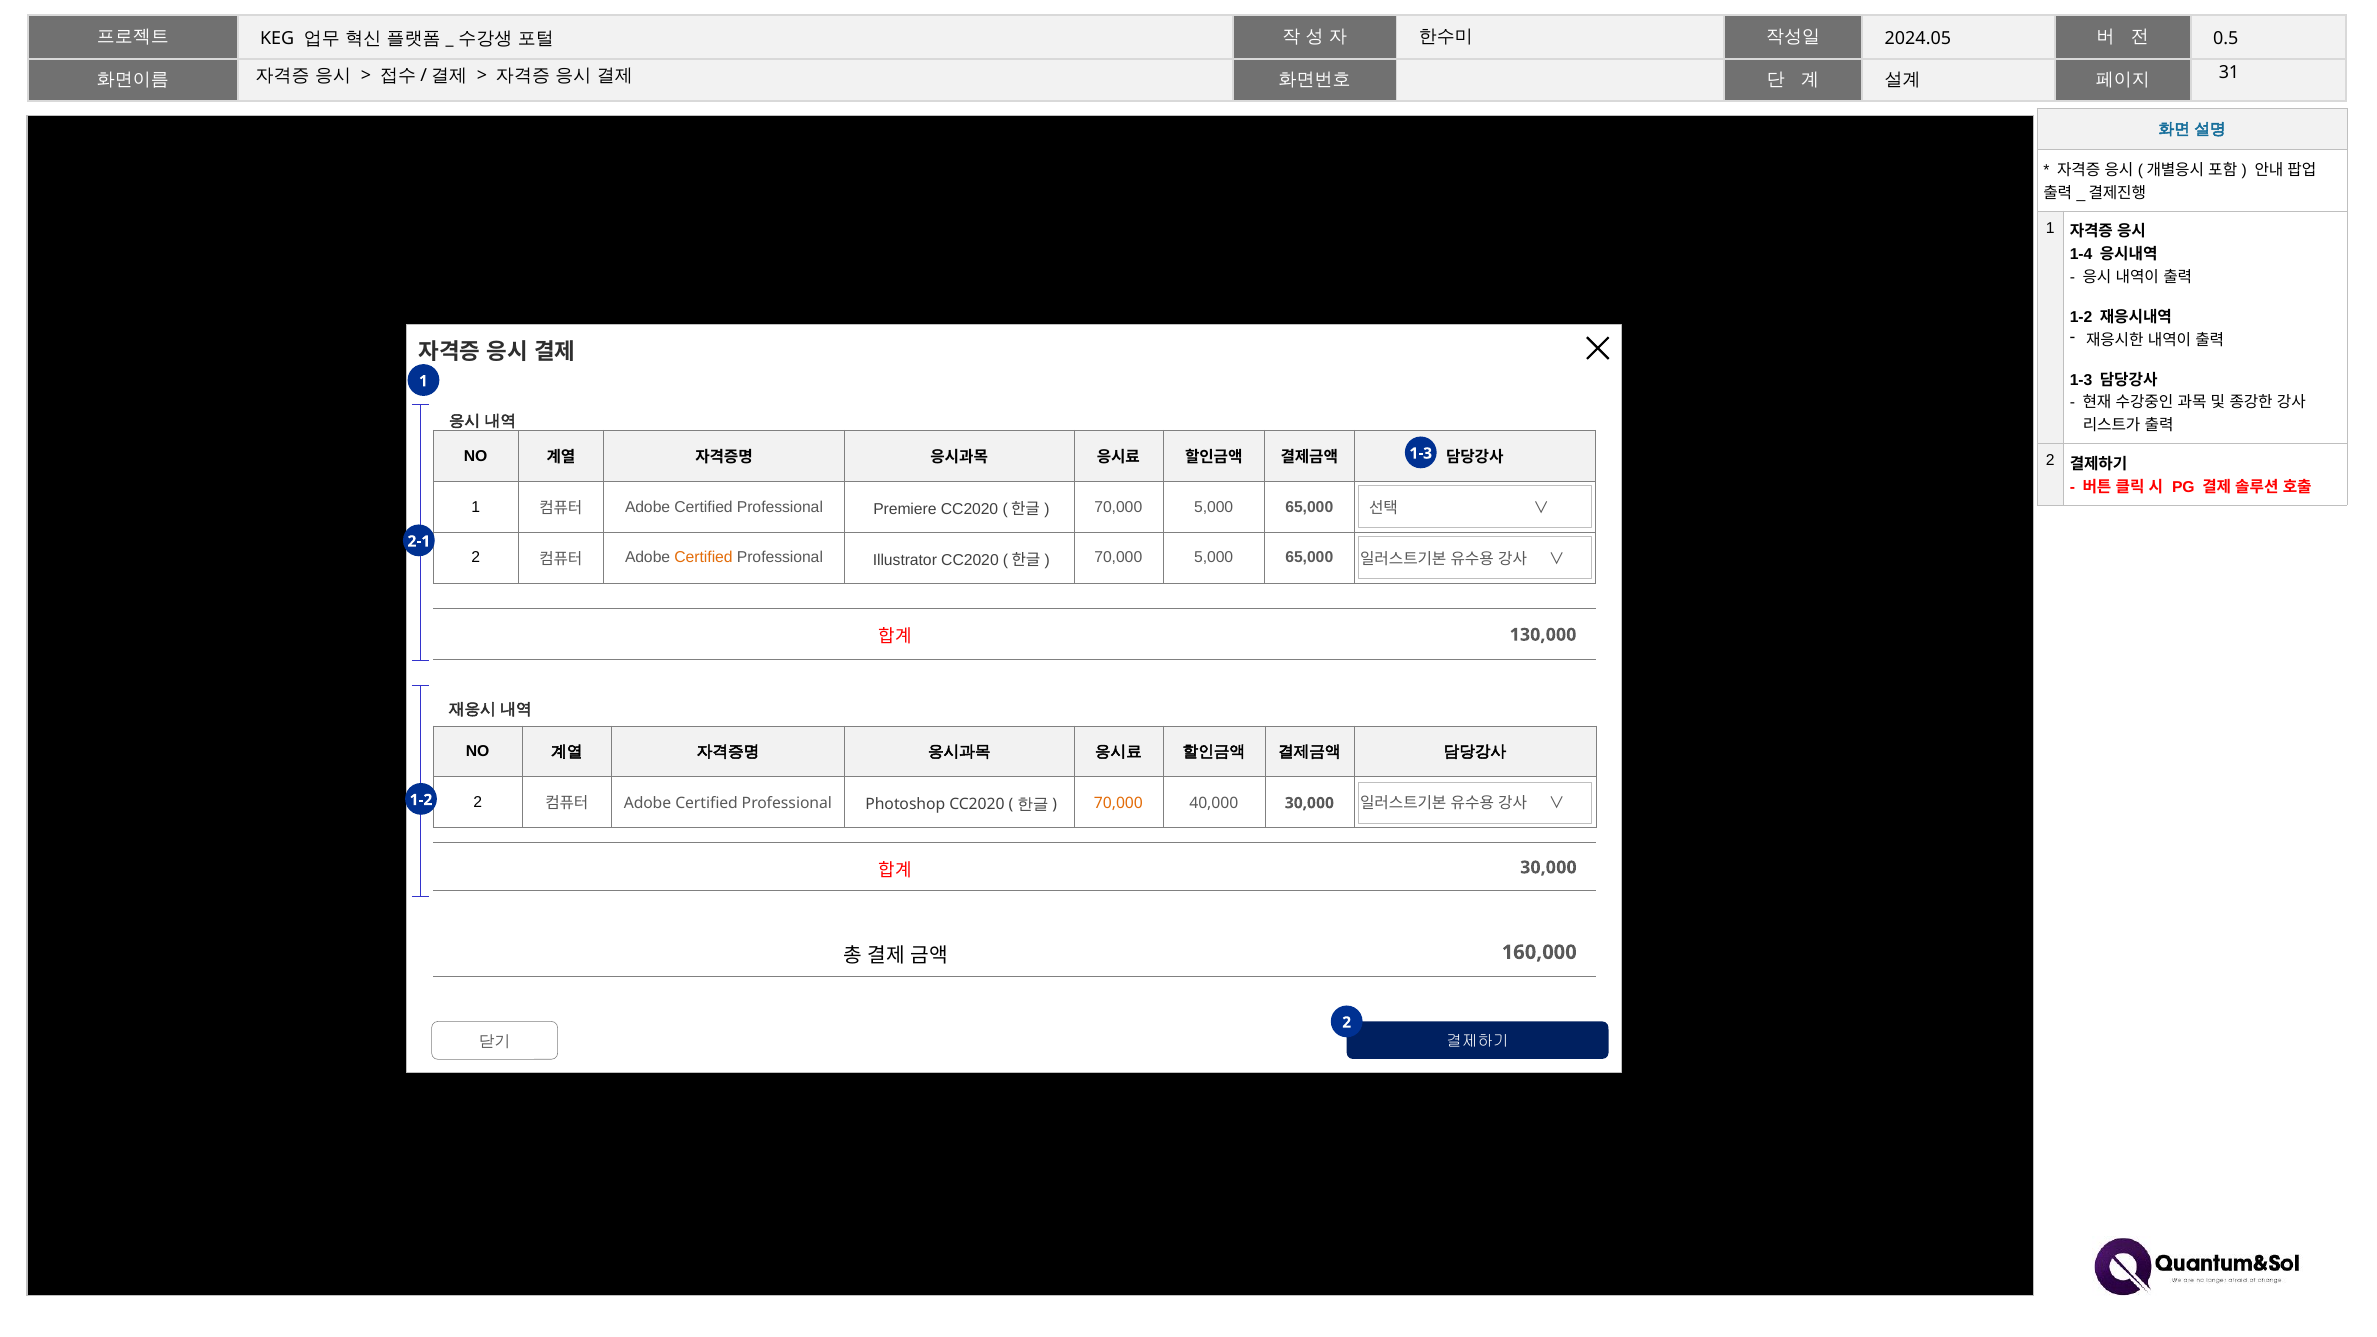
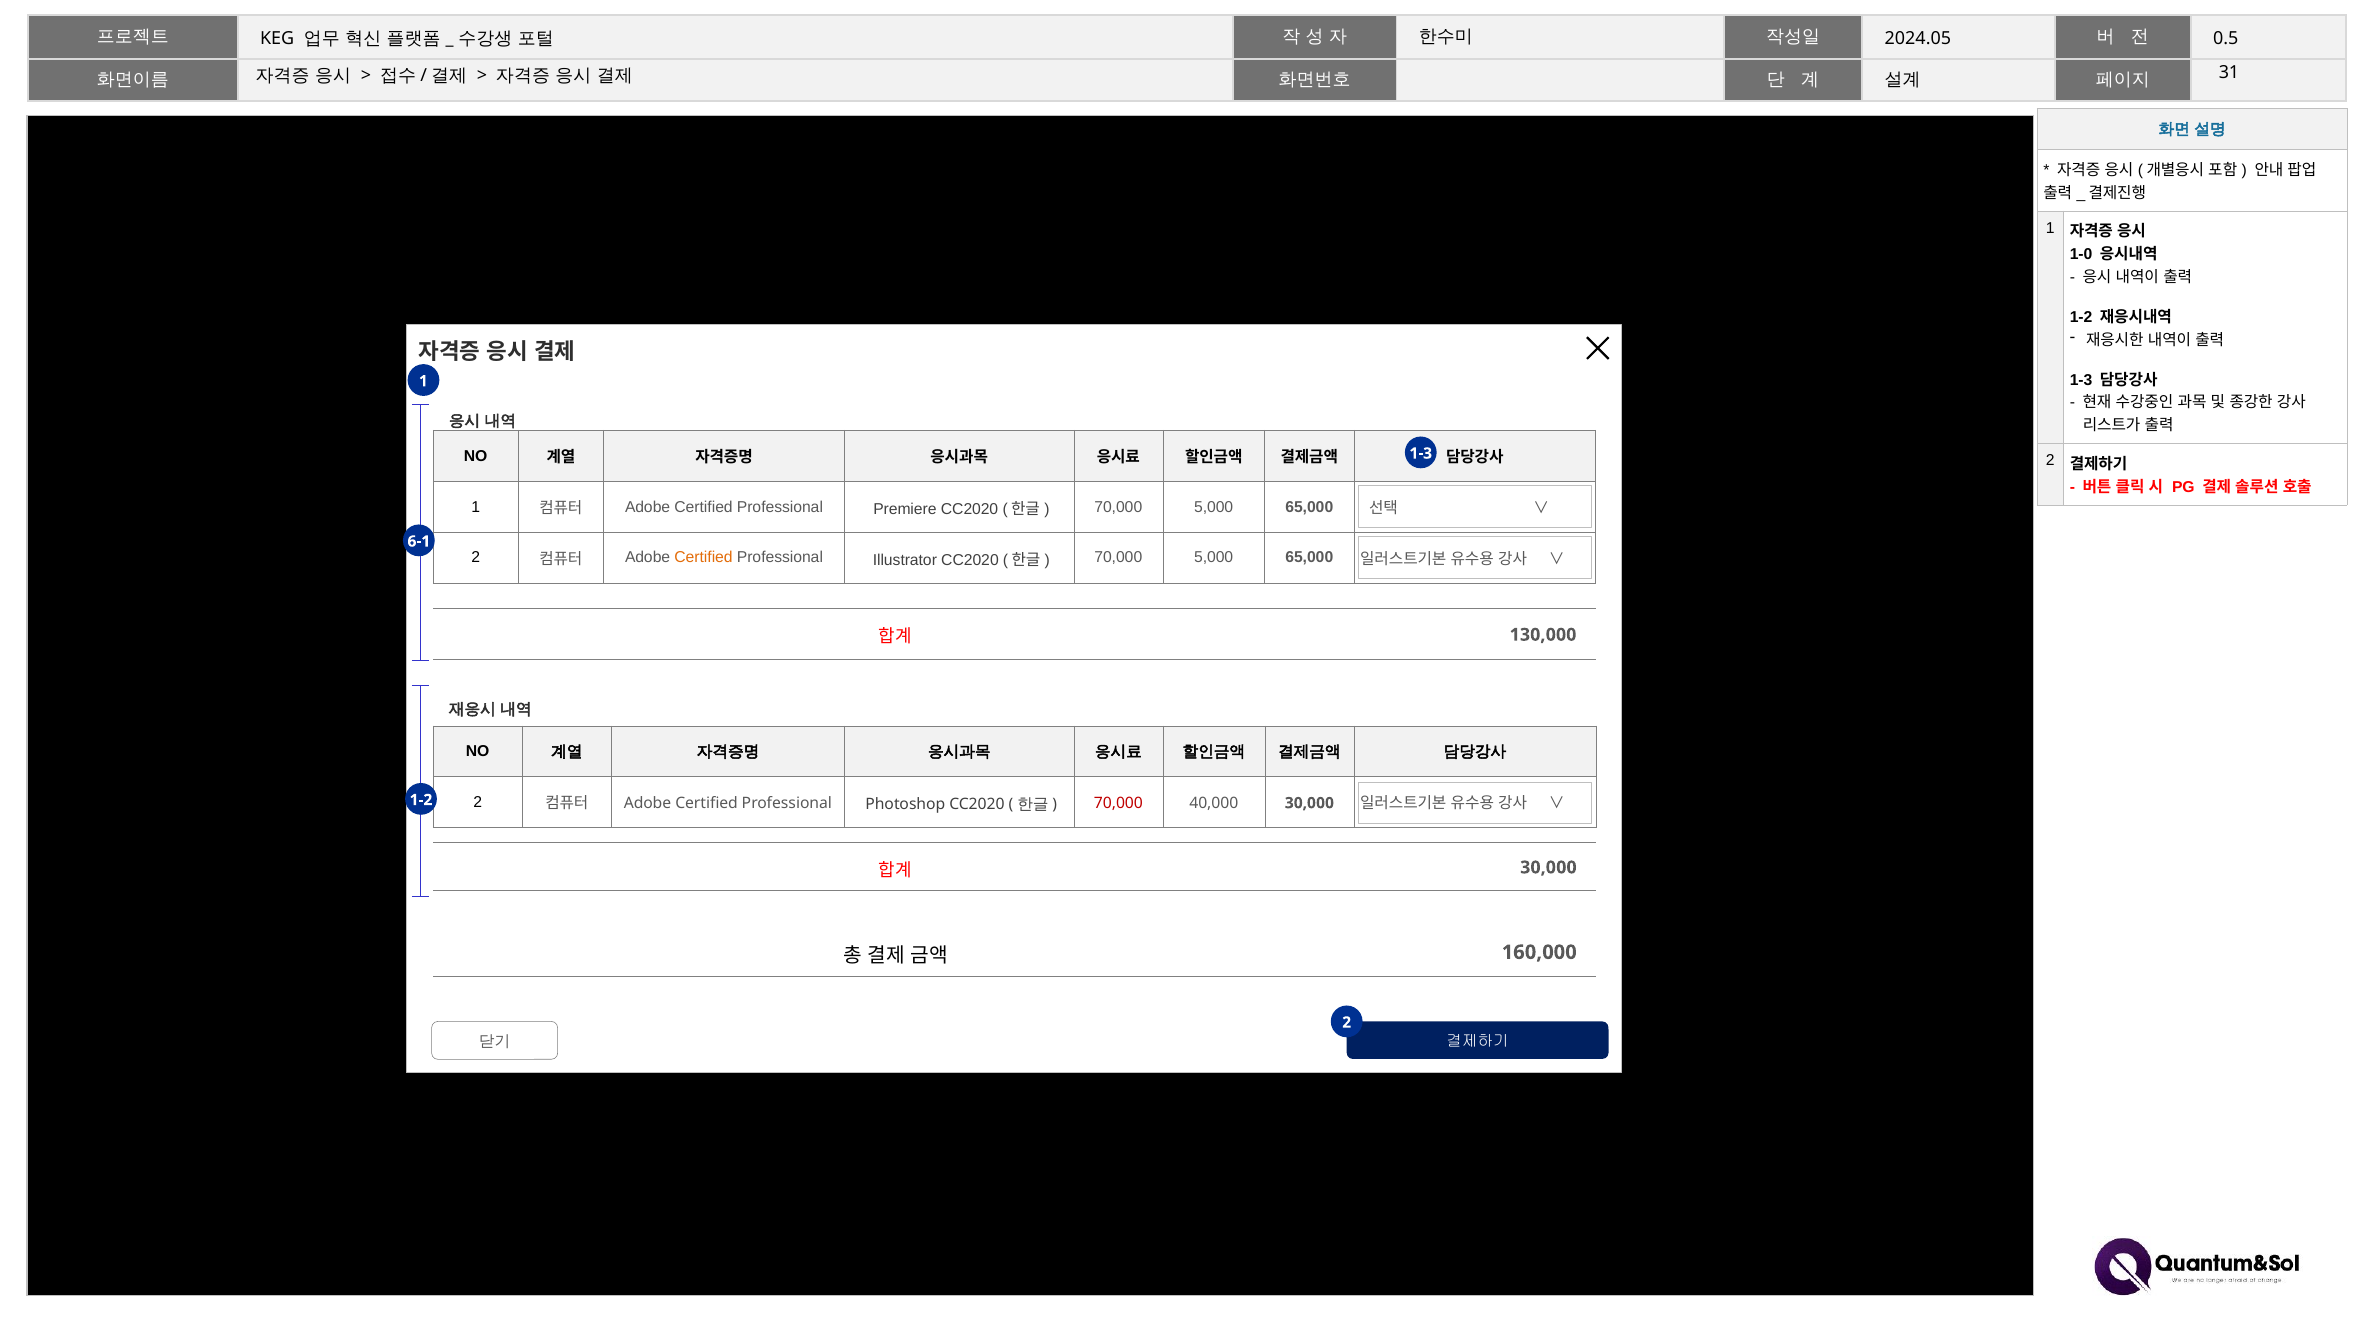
1-4: 1-4 -> 1-0 (2081, 254)
2-1: 2-1 -> 6-1 (419, 541)
70,000 colour: orange -> red (1118, 803)
